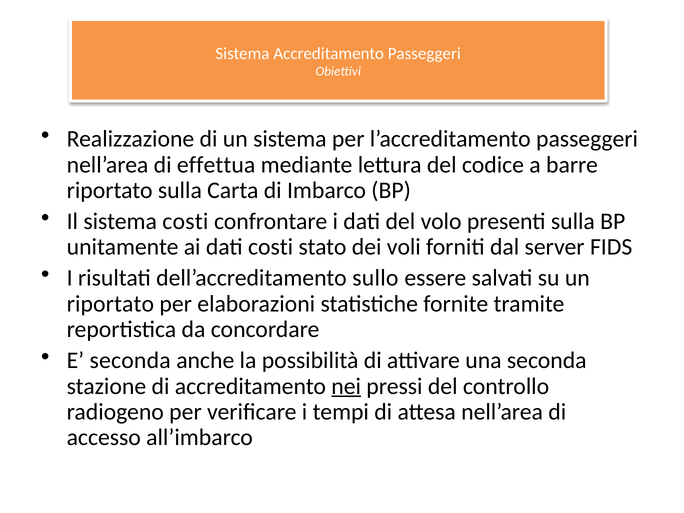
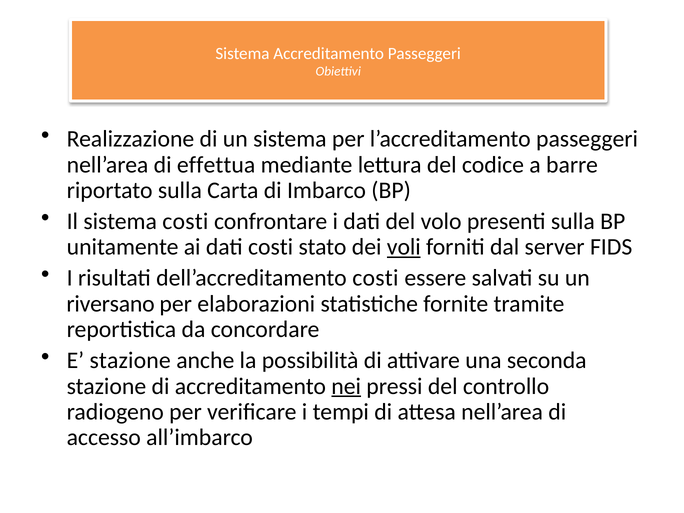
voli underline: none -> present (404, 247)
dell’accreditamento sullo: sullo -> costi (375, 278)
riportato: riportato -> riversano (111, 304)
E seconda: seconda -> stazione (130, 361)
